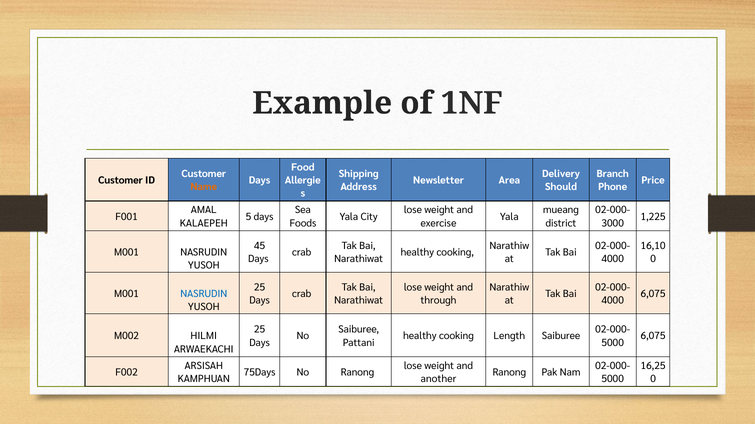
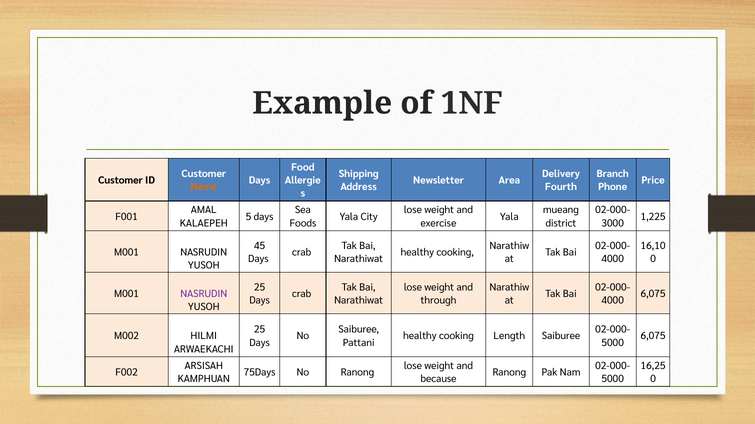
Should: Should -> Fourth (561, 187)
NASRUDIN colour: blue -> purple (204, 294)
another: another -> because (439, 380)
